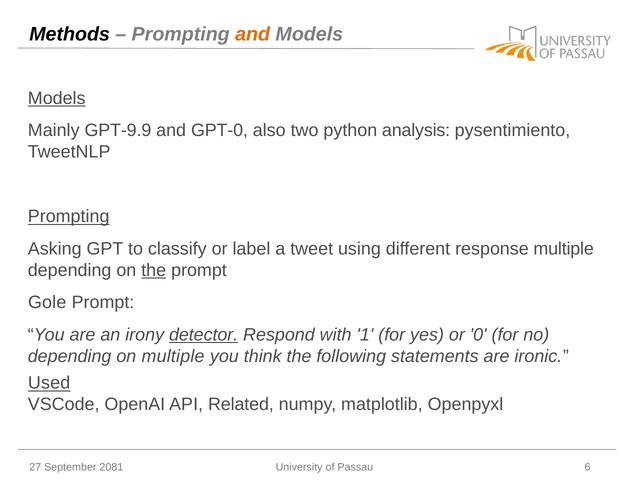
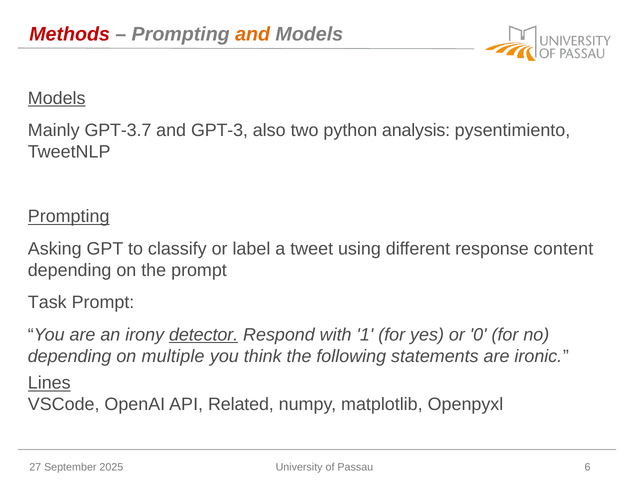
Methods colour: black -> red (70, 35)
GPT-9.9: GPT-9.9 -> GPT-3.7 (118, 131)
GPT-0: GPT-0 -> GPT-3 (220, 131)
response multiple: multiple -> content (563, 249)
the underline: present -> none (154, 270)
Gole: Gole -> Task (47, 303)
Used: Used -> Lines (49, 383)
2081: 2081 -> 2025 (111, 467)
